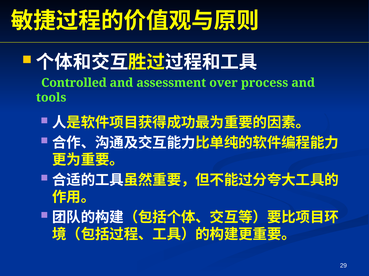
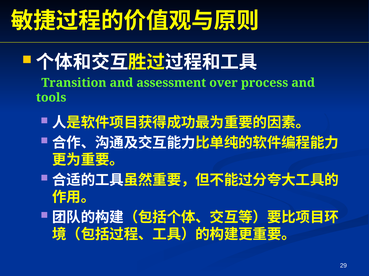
Controlled: Controlled -> Transition (74, 83)
